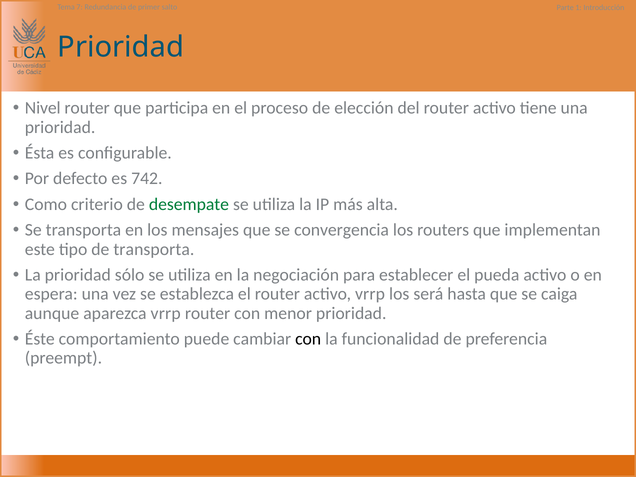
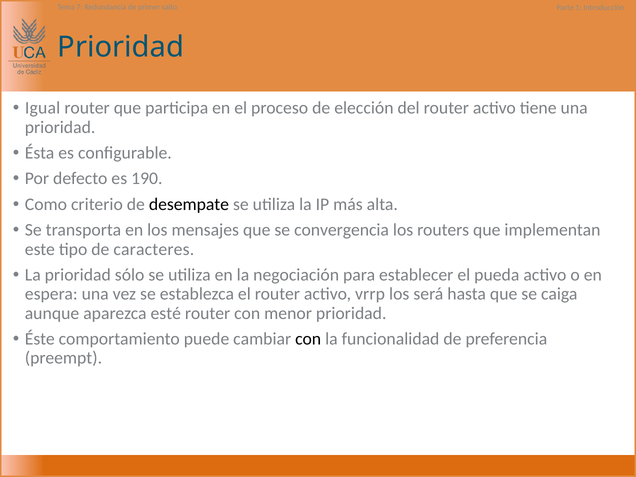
Nivel: Nivel -> Igual (43, 108)
742: 742 -> 190 (147, 179)
desempate colour: green -> black (189, 204)
de transporta: transporta -> caracteres (154, 249)
aparezca vrrp: vrrp -> esté (166, 313)
